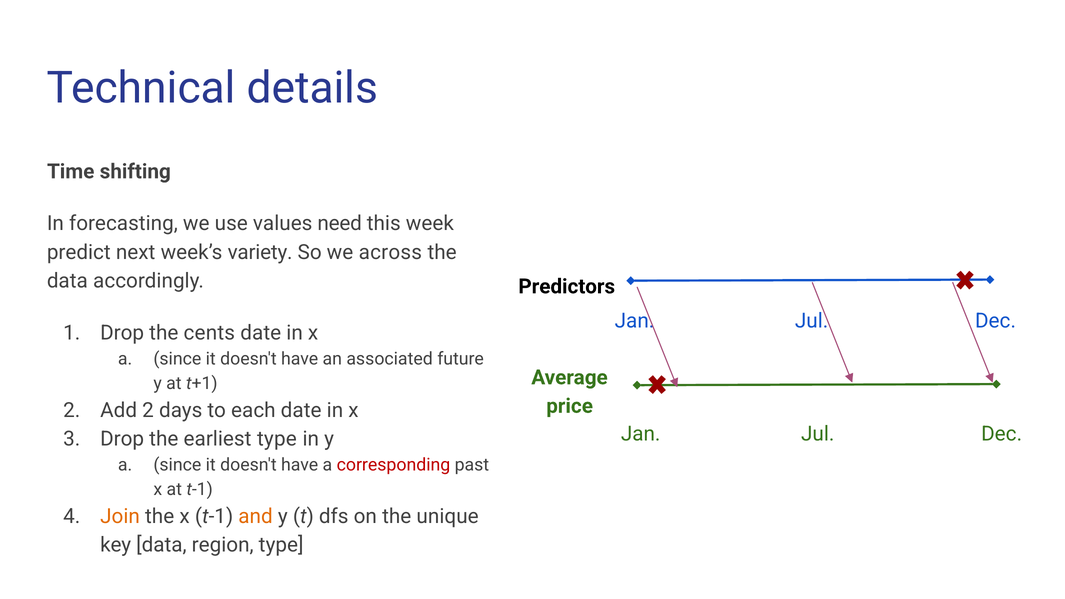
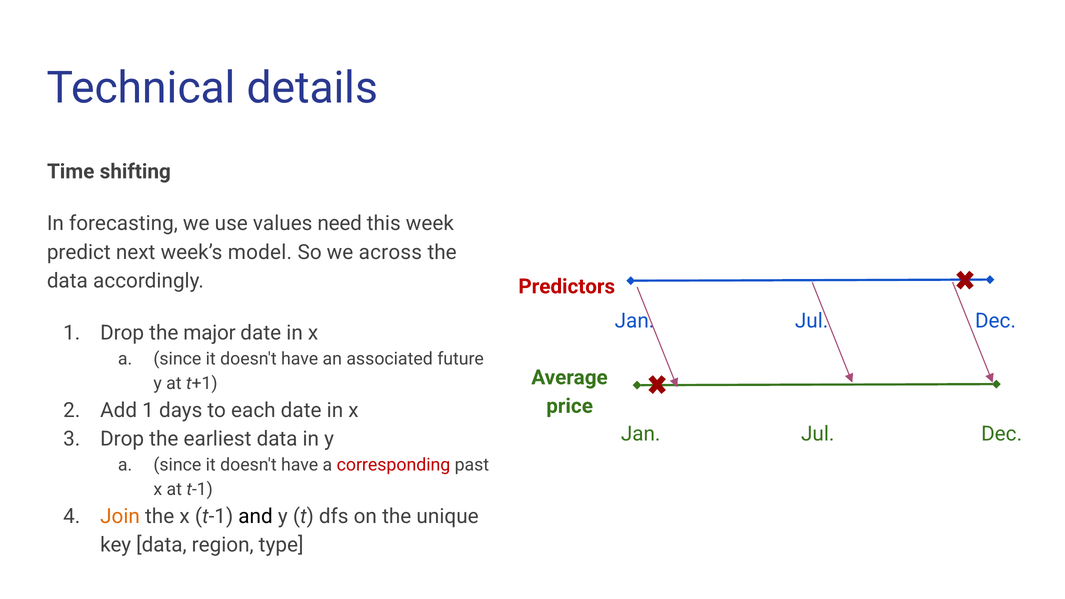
variety: variety -> model (260, 252)
Predictors colour: black -> red (567, 287)
cents: cents -> major (210, 333)
Add 2: 2 -> 1 (148, 411)
earliest type: type -> data (277, 439)
and colour: orange -> black (256, 517)
